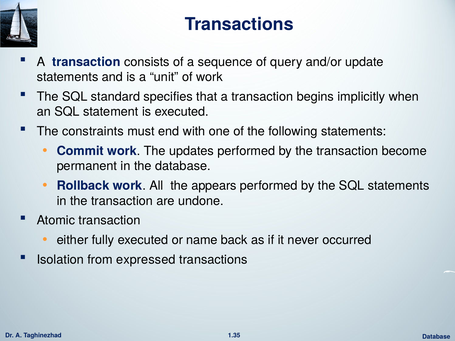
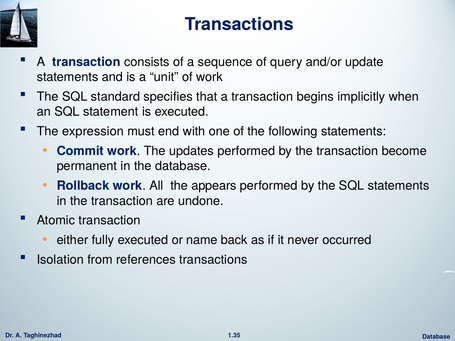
constraints: constraints -> expression (93, 131)
expressed: expressed -> references (146, 260)
